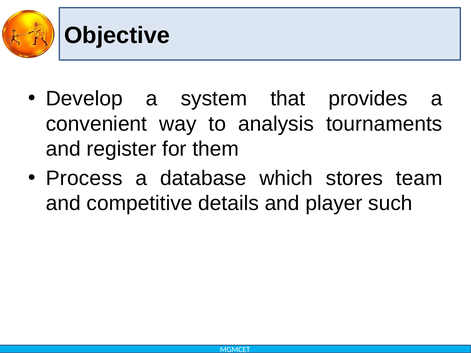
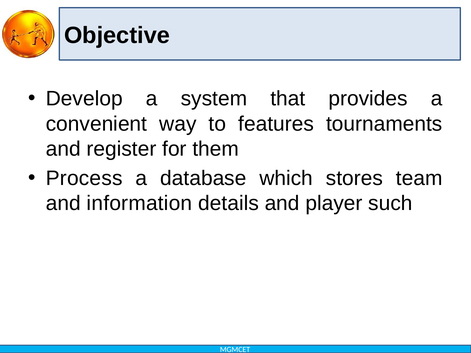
analysis: analysis -> features (276, 124)
competitive: competitive -> information (139, 203)
